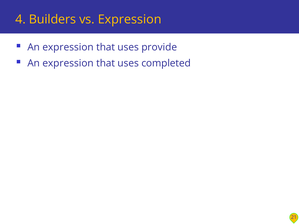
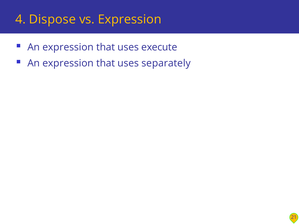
Builders: Builders -> Dispose (52, 20)
provide: provide -> execute (159, 47)
completed: completed -> separately (166, 63)
